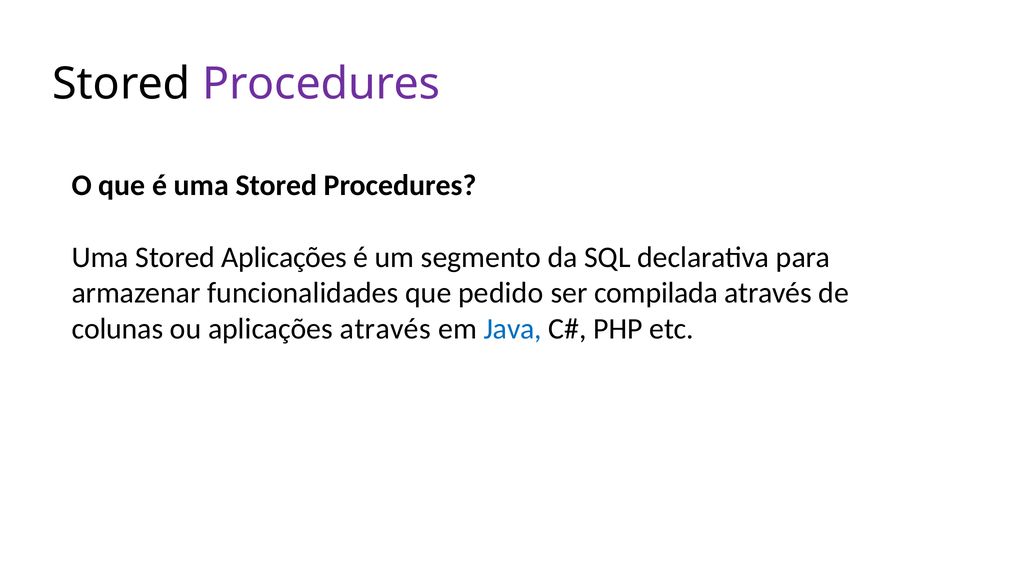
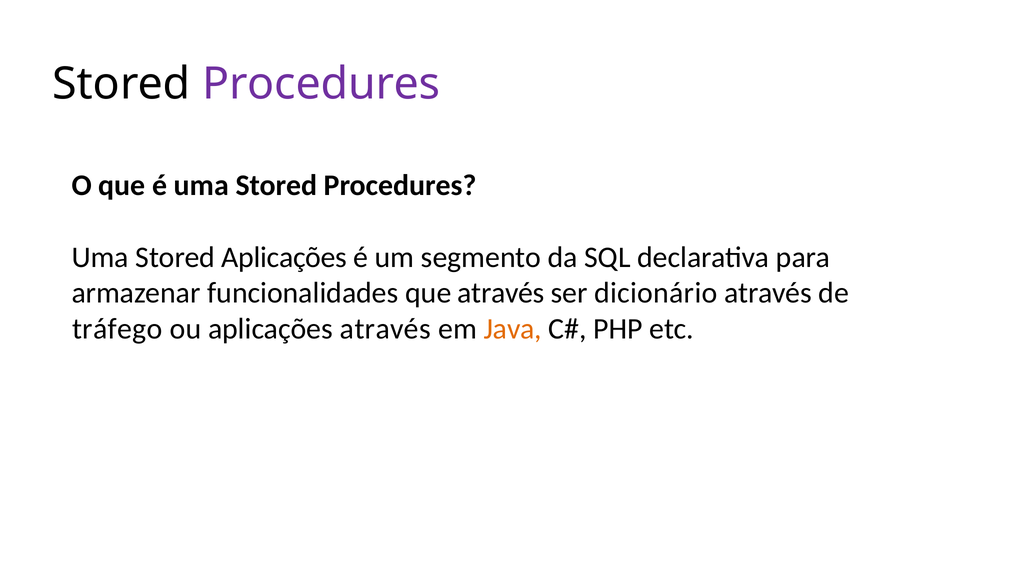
que pedido: pedido -> através (501, 293)
compilada: compilada -> dicionário (656, 293)
colunas: colunas -> tráfego (117, 329)
Java colour: blue -> orange (513, 329)
